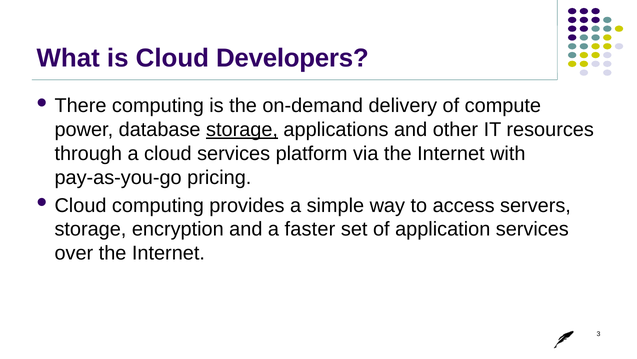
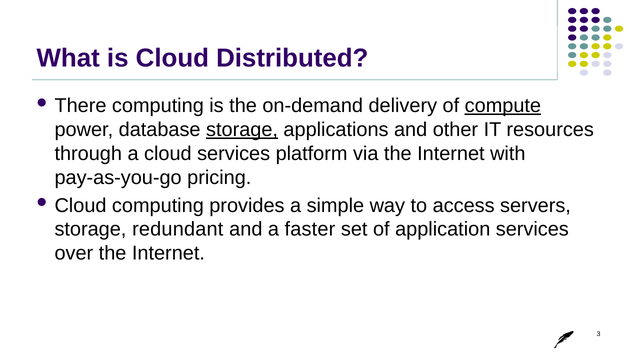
Developers: Developers -> Distributed (292, 58)
compute underline: none -> present (503, 106)
encryption: encryption -> redundant (178, 229)
